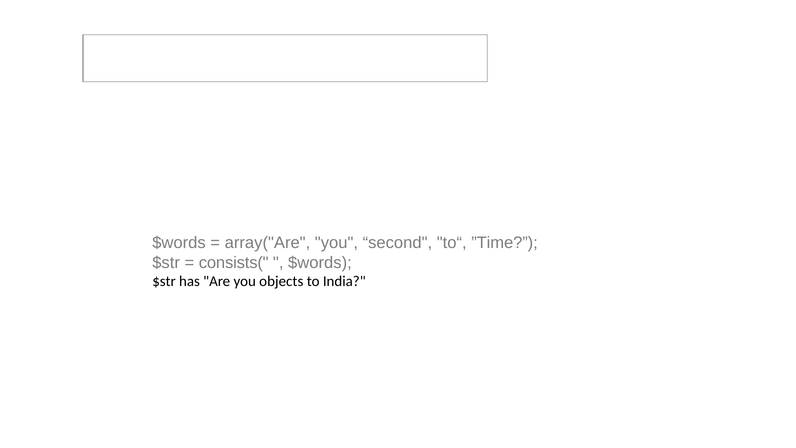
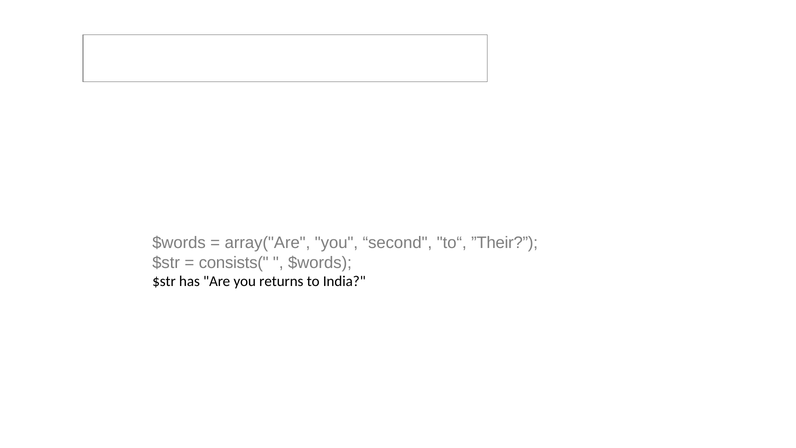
”Time: ”Time -> ”Their (505, 243)
objects: objects -> returns (281, 281)
